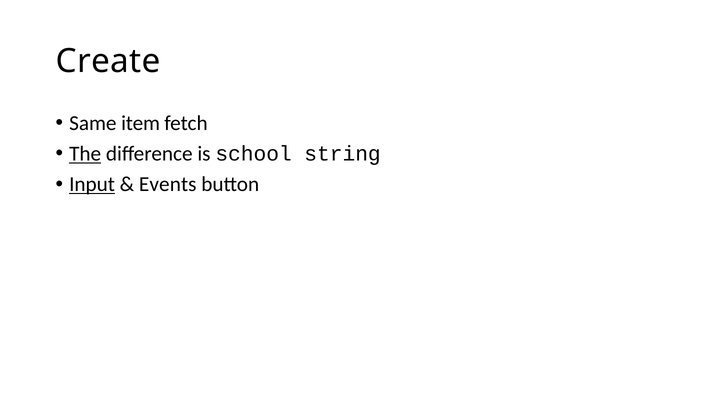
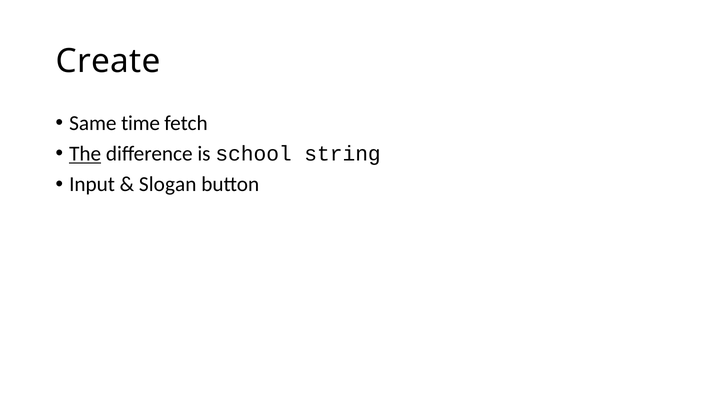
item: item -> time (141, 123)
Input underline: present -> none (92, 184)
Events: Events -> Slogan (168, 184)
